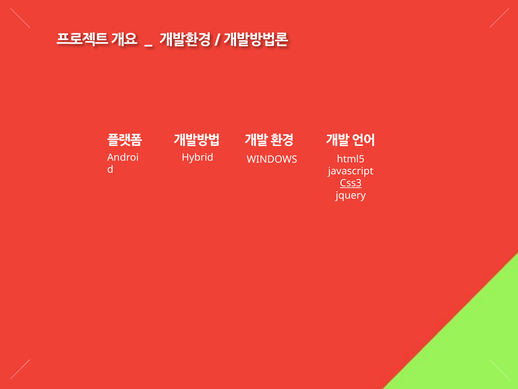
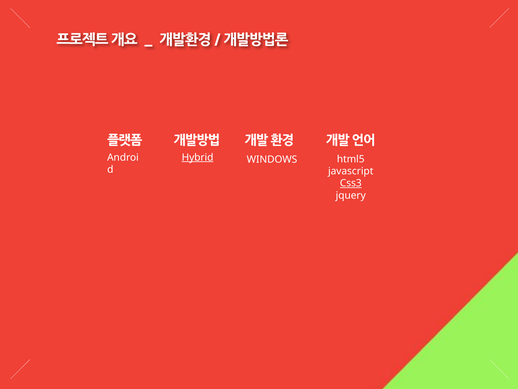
Hybrid underline: none -> present (198, 157)
